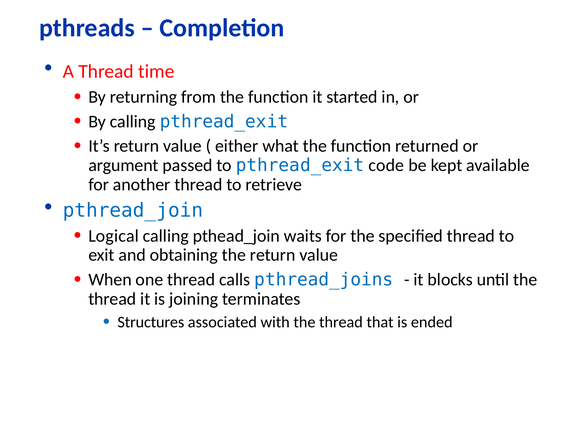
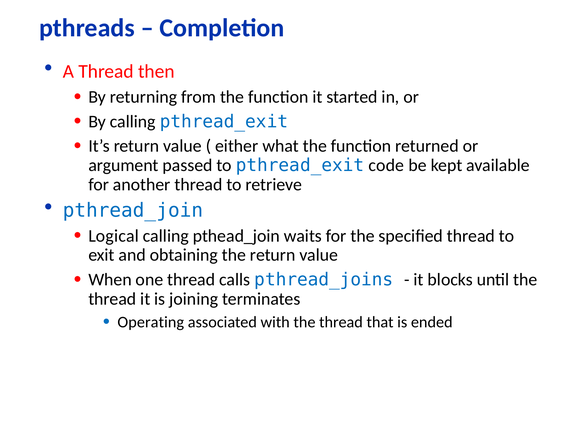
time: time -> then (156, 72)
Structures: Structures -> Operating (151, 322)
